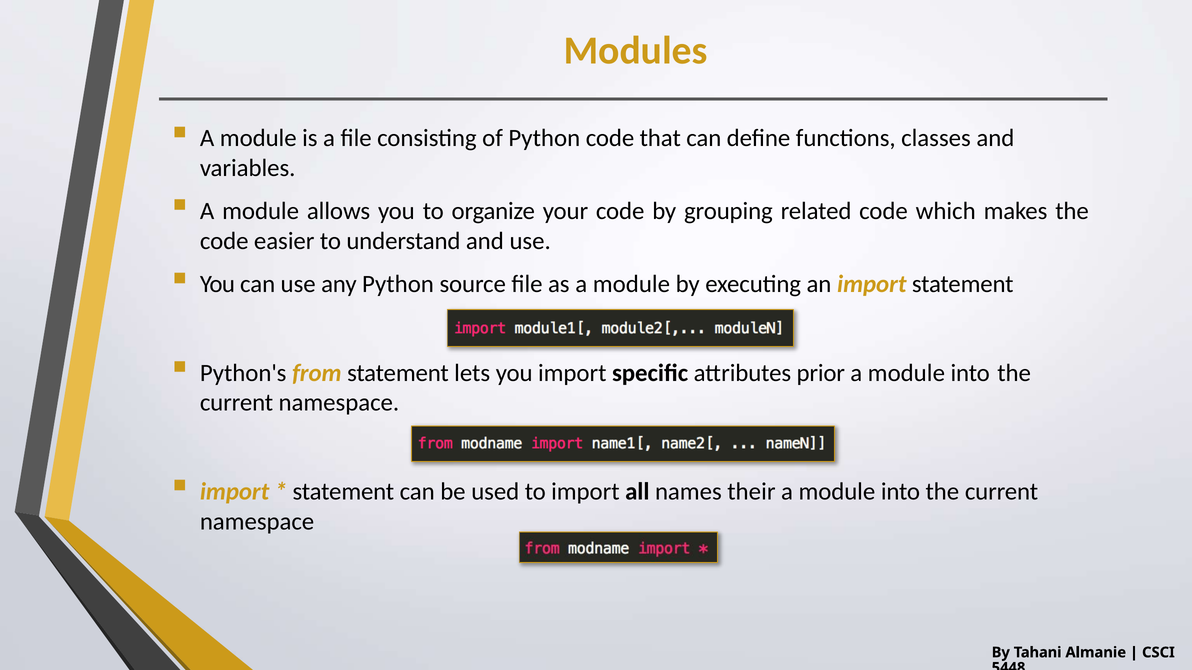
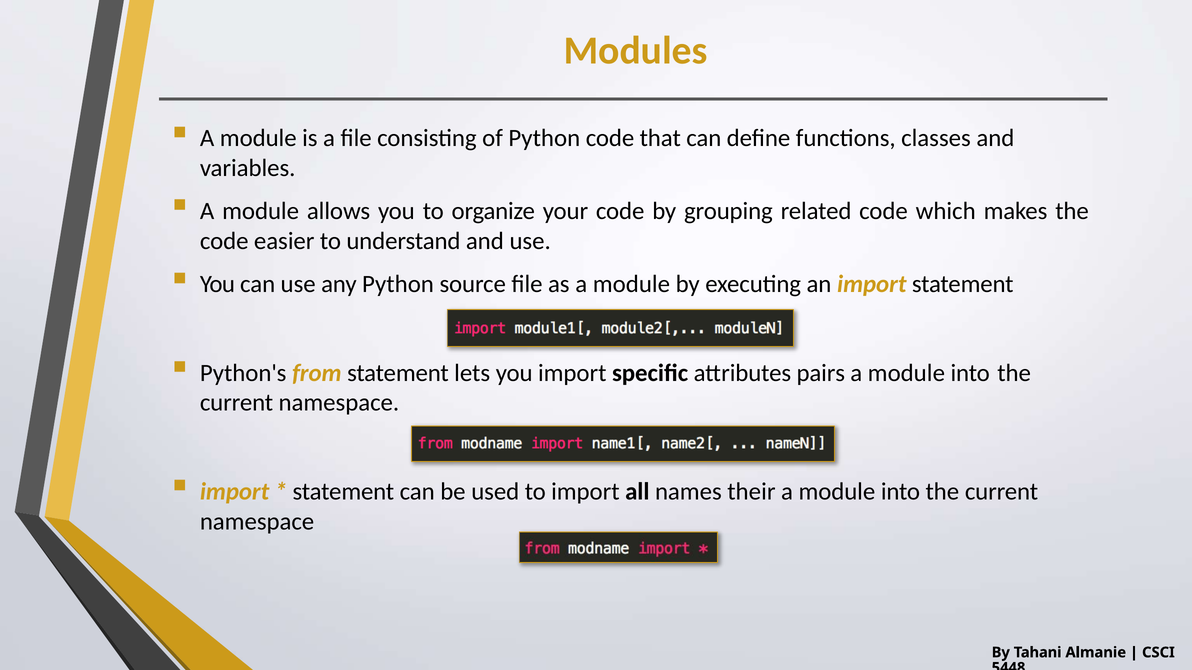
prior: prior -> pairs (821, 373)
